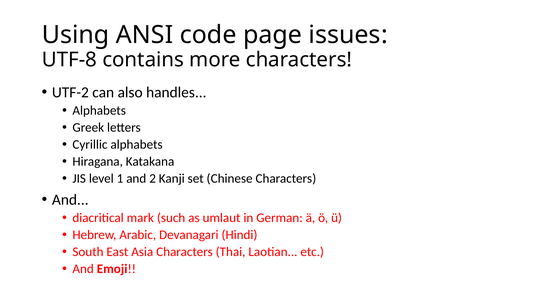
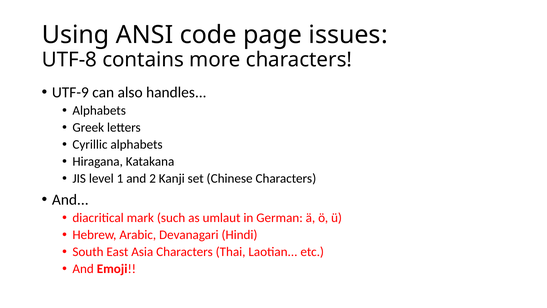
UTF-2: UTF-2 -> UTF-9 (70, 92)
